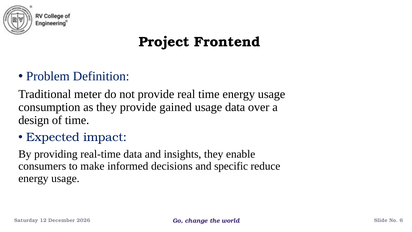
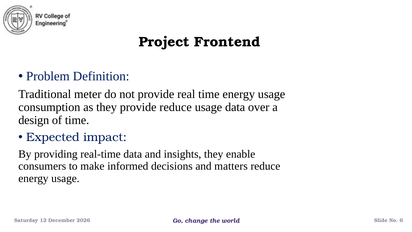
provide gained: gained -> reduce (176, 107)
specific: specific -> matters (231, 166)
